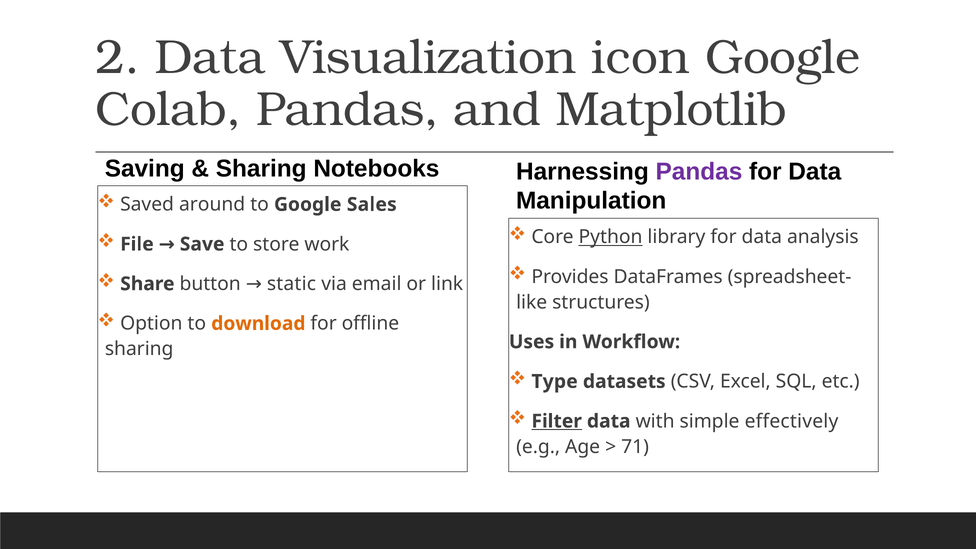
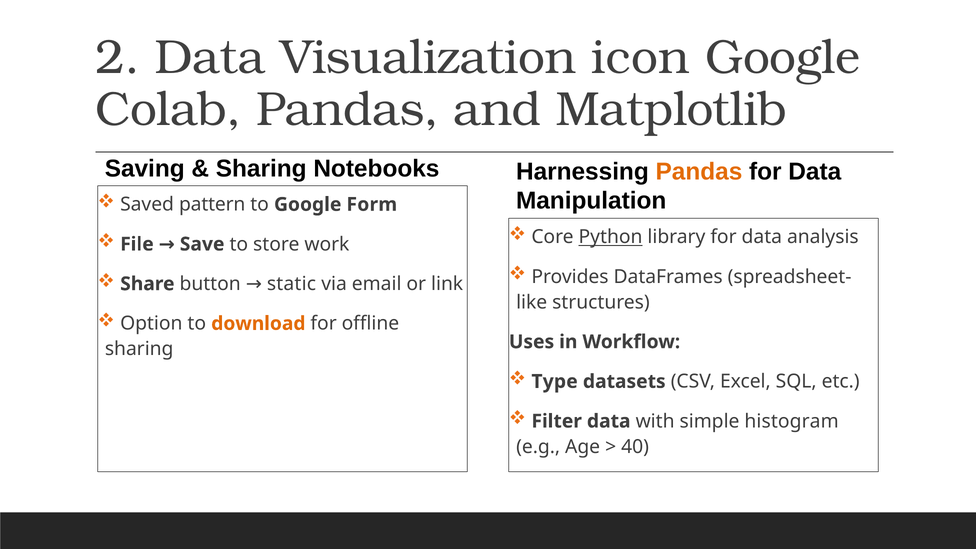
Pandas colour: purple -> orange (699, 172)
around: around -> pattern (212, 204)
Sales: Sales -> Form (372, 204)
Filter underline: present -> none (557, 421)
effectively: effectively -> histogram (792, 421)
71: 71 -> 40 (635, 447)
